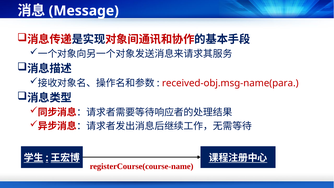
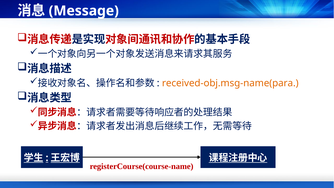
received-obj.msg-name(para colour: red -> orange (230, 83)
